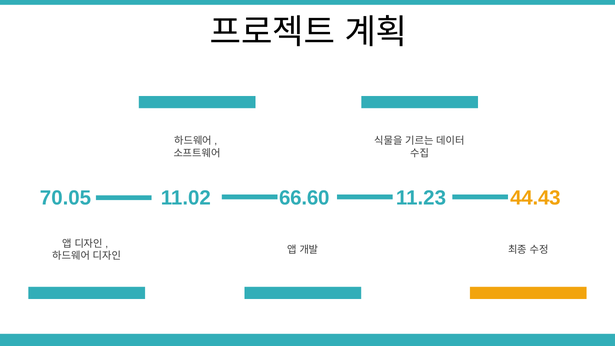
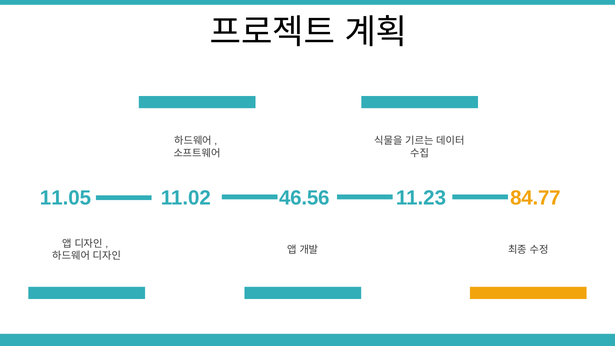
70.05: 70.05 -> 11.05 (65, 198)
66.60: 66.60 -> 46.56 (304, 198)
44.43: 44.43 -> 84.77 (535, 198)
